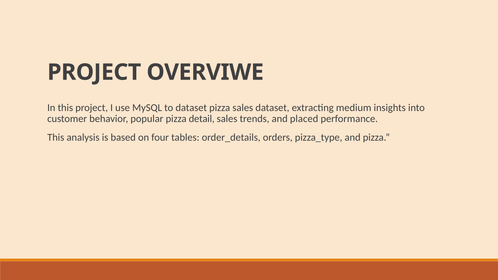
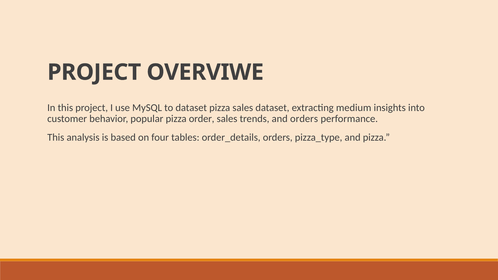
detail: detail -> order (202, 119)
and placed: placed -> orders (304, 119)
